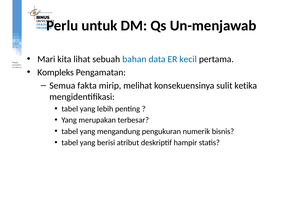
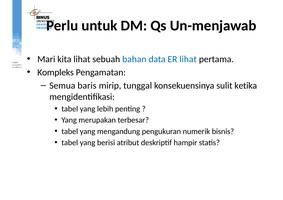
ER kecil: kecil -> lihat (188, 59)
fakta: fakta -> baris (87, 86)
melihat: melihat -> tunggal (138, 86)
